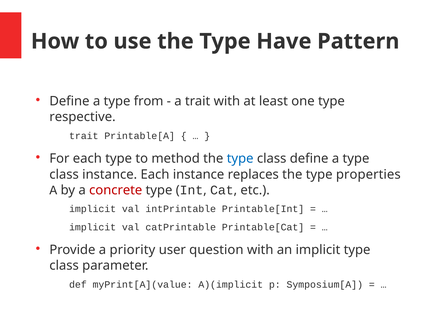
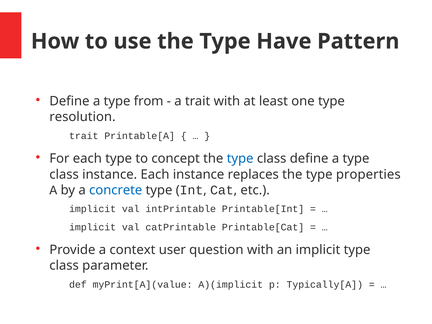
respective: respective -> resolution (82, 117)
method: method -> concept (176, 159)
concrete colour: red -> blue (116, 190)
priority: priority -> context (132, 250)
Symposium[A: Symposium[A -> Typically[A (325, 285)
